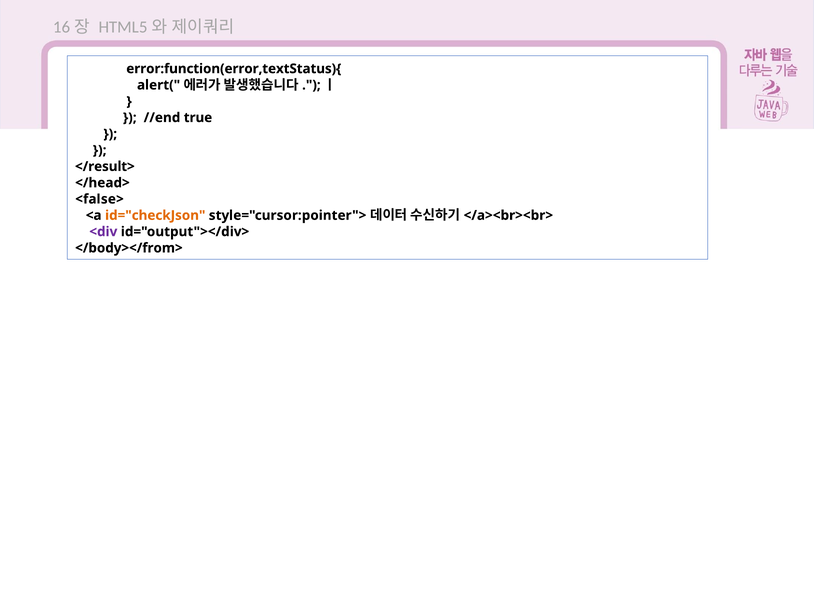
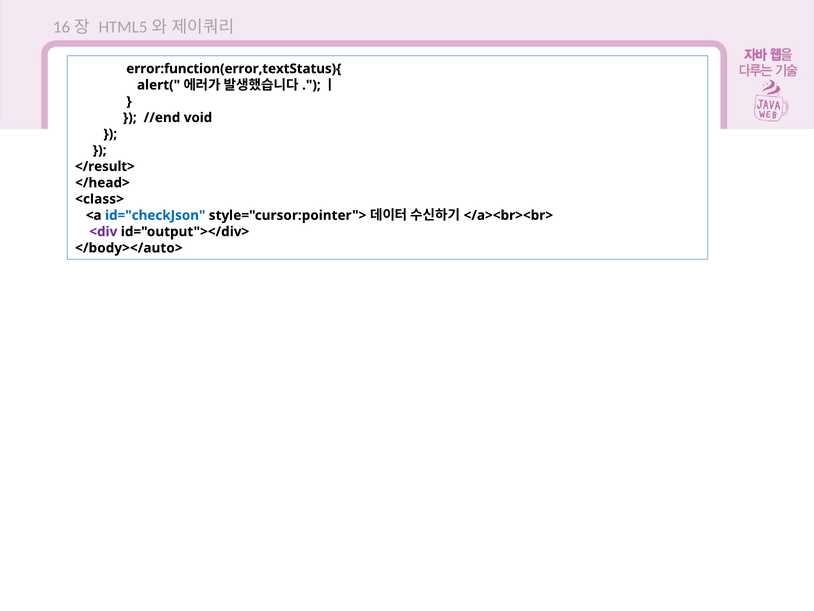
true: true -> void (198, 118)
<false>: <false> -> <class> (100, 199)
id="checkJson colour: orange -> blue (155, 215)
</body></from>: </body></from> -> </body></auto> (129, 248)
